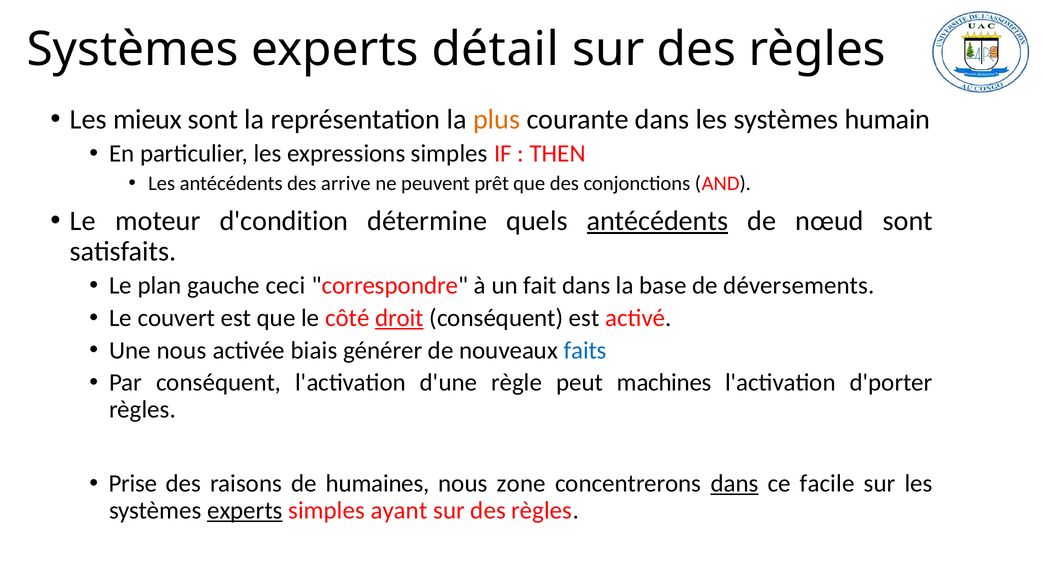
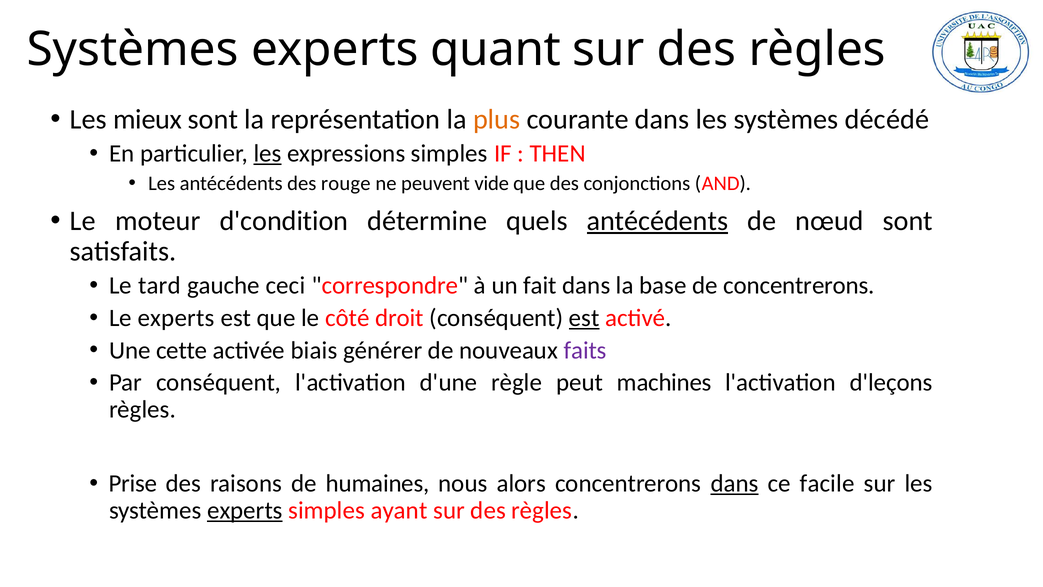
détail: détail -> quant (496, 49)
humain: humain -> décédé (887, 119)
les underline: none -> present (268, 153)
arrive: arrive -> rouge (346, 183)
prêt: prêt -> vide (492, 183)
plan: plan -> tard (159, 285)
de déversements: déversements -> concentrerons (799, 285)
Le couvert: couvert -> experts (176, 318)
droit underline: present -> none (399, 318)
est underline: none -> present (584, 318)
Une nous: nous -> cette (182, 350)
faits colour: blue -> purple (585, 350)
d'porter: d'porter -> d'leçons (891, 383)
zone: zone -> alors (521, 483)
